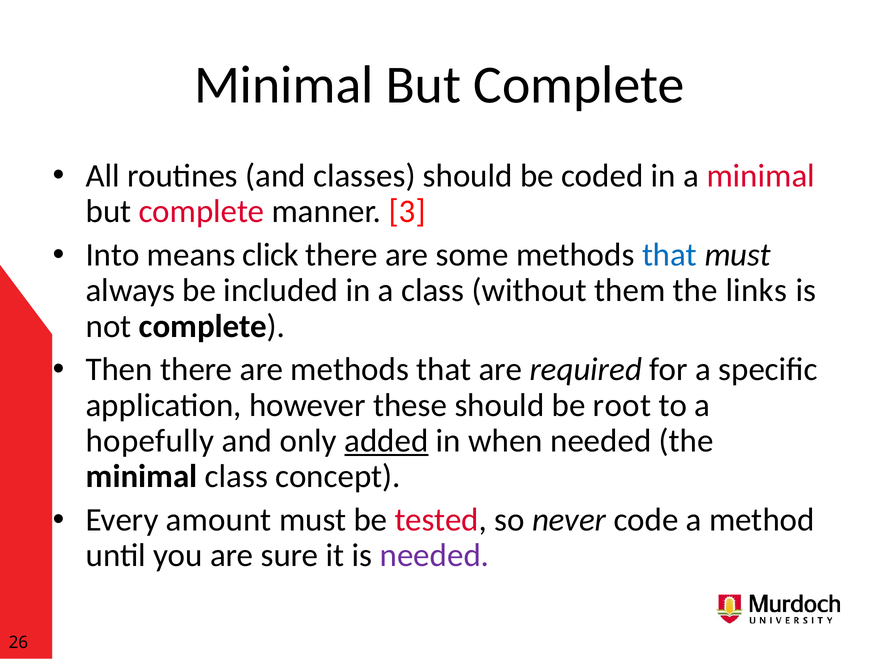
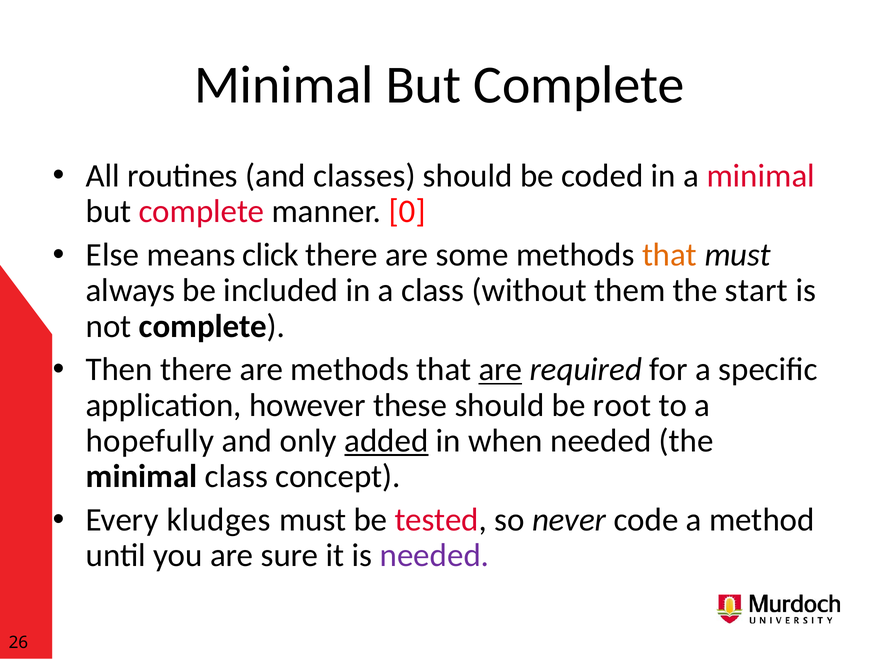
3: 3 -> 0 (407, 211)
Into: Into -> Else (112, 255)
that colour: blue -> orange (669, 255)
links: links -> start (756, 291)
are underline: none -> present (500, 370)
amount: amount -> kludges (219, 520)
